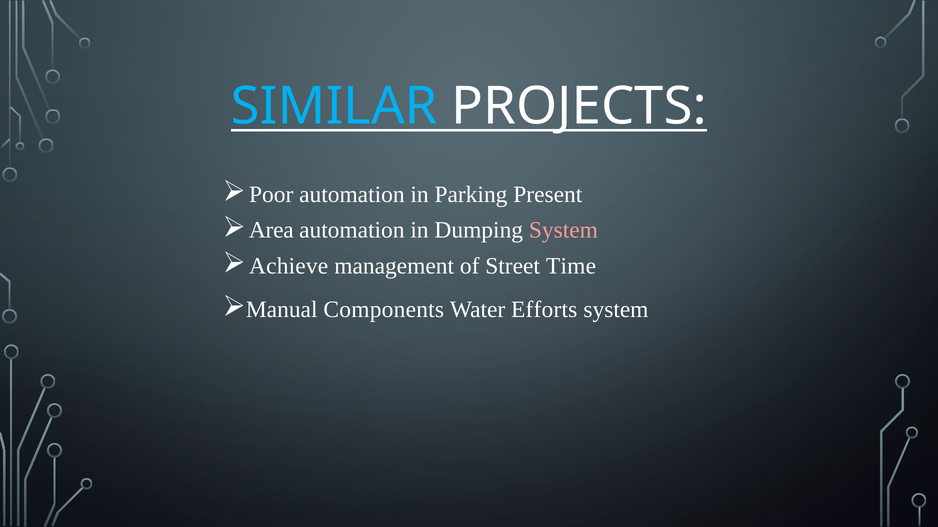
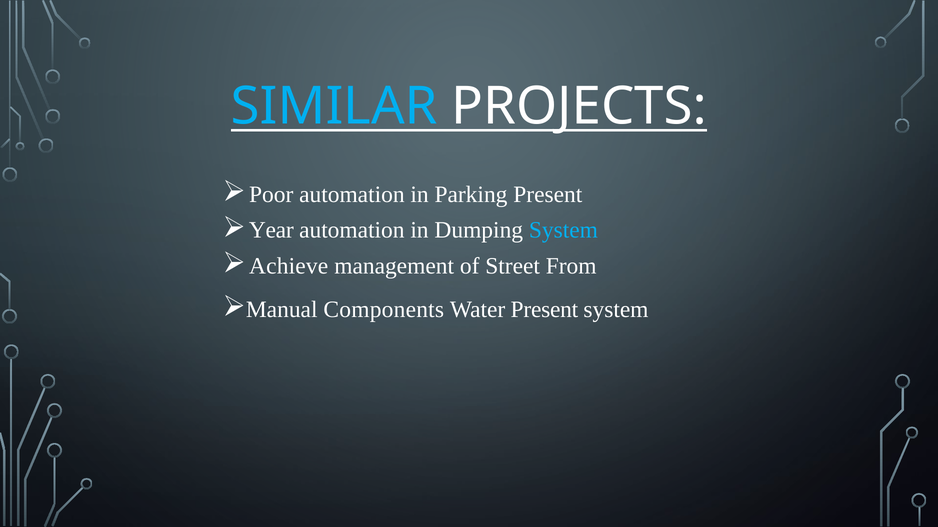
Area: Area -> Year (271, 231)
System colour: pink -> light blue (563, 231)
Time: Time -> From (571, 266)
Water Efforts: Efforts -> Present (544, 310)
